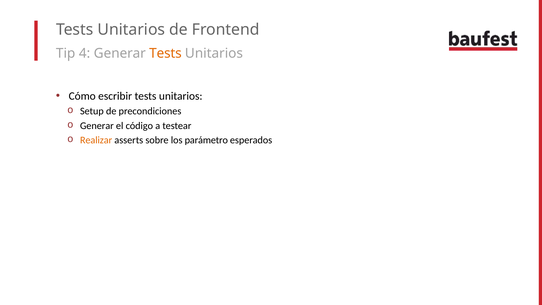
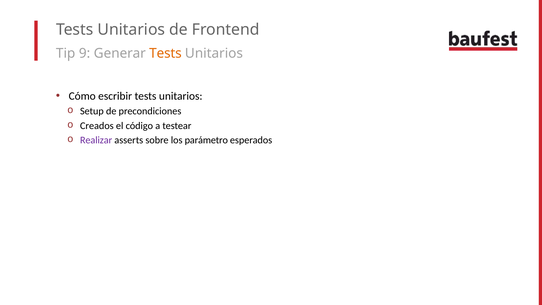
4: 4 -> 9 (85, 53)
Generar: Generar -> Creados (97, 126)
Realizar colour: orange -> purple (96, 140)
